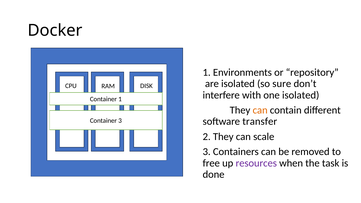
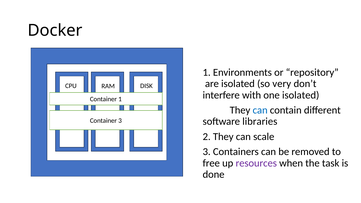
sure: sure -> very (282, 84)
can colour: orange -> blue (260, 110)
transfer: transfer -> libraries (260, 122)
